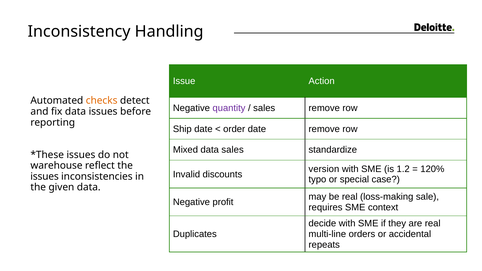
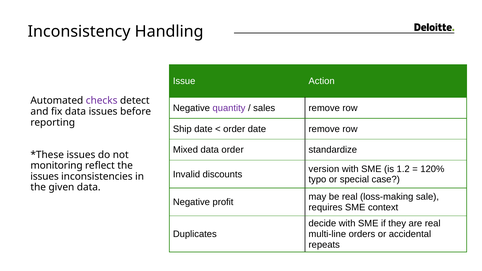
checks colour: orange -> purple (102, 101)
data sales: sales -> order (233, 150)
warehouse: warehouse -> monitoring (57, 166)
